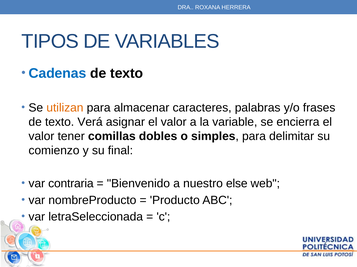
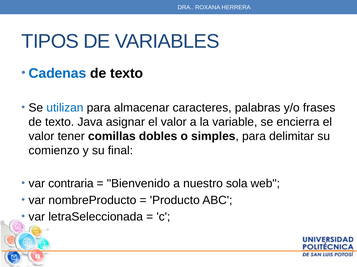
utilizan colour: orange -> blue (65, 108)
Verá: Verá -> Java (90, 122)
else: else -> sola (237, 184)
